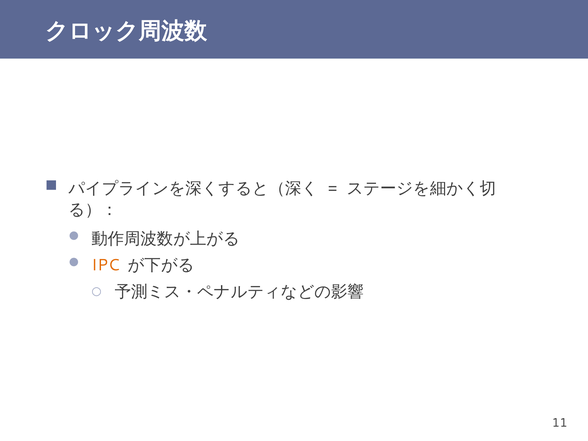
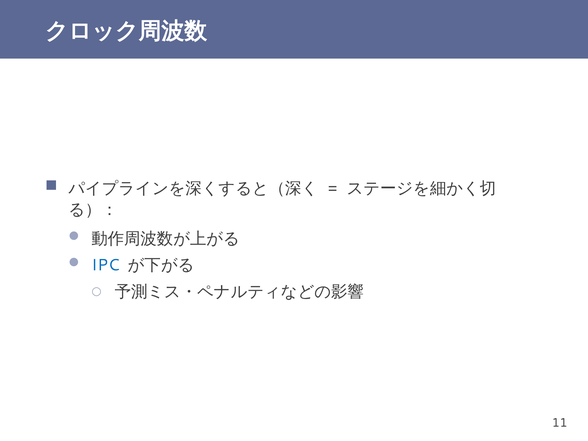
IPC colour: orange -> blue (106, 265)
